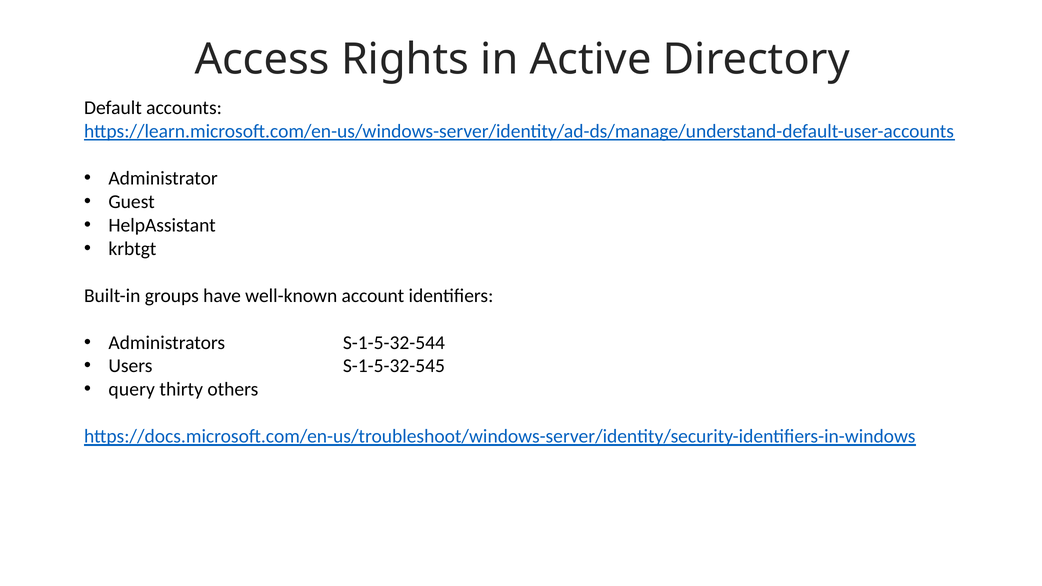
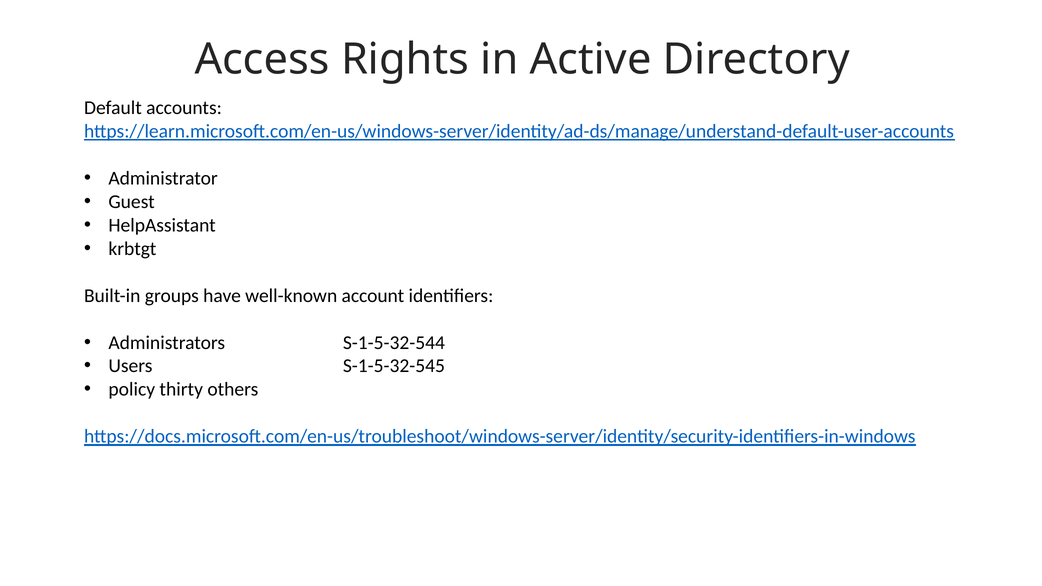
query: query -> policy (132, 390)
